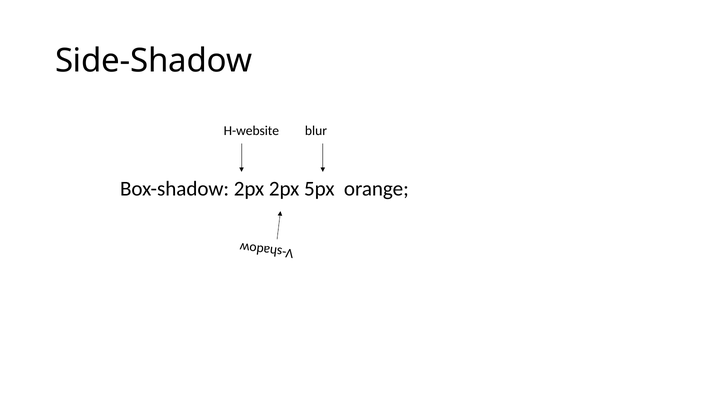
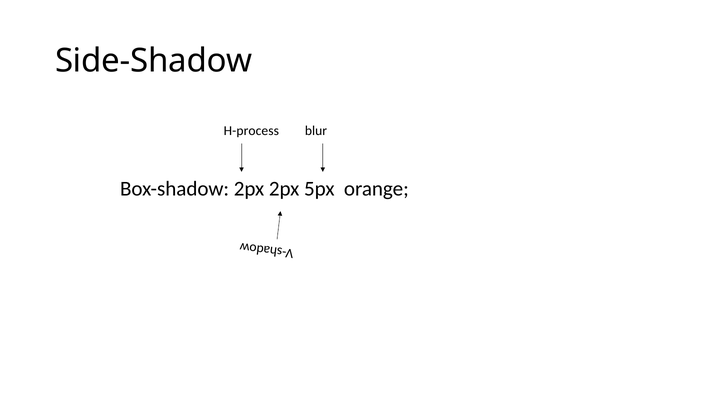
H-website: H-website -> H-process (251, 131)
